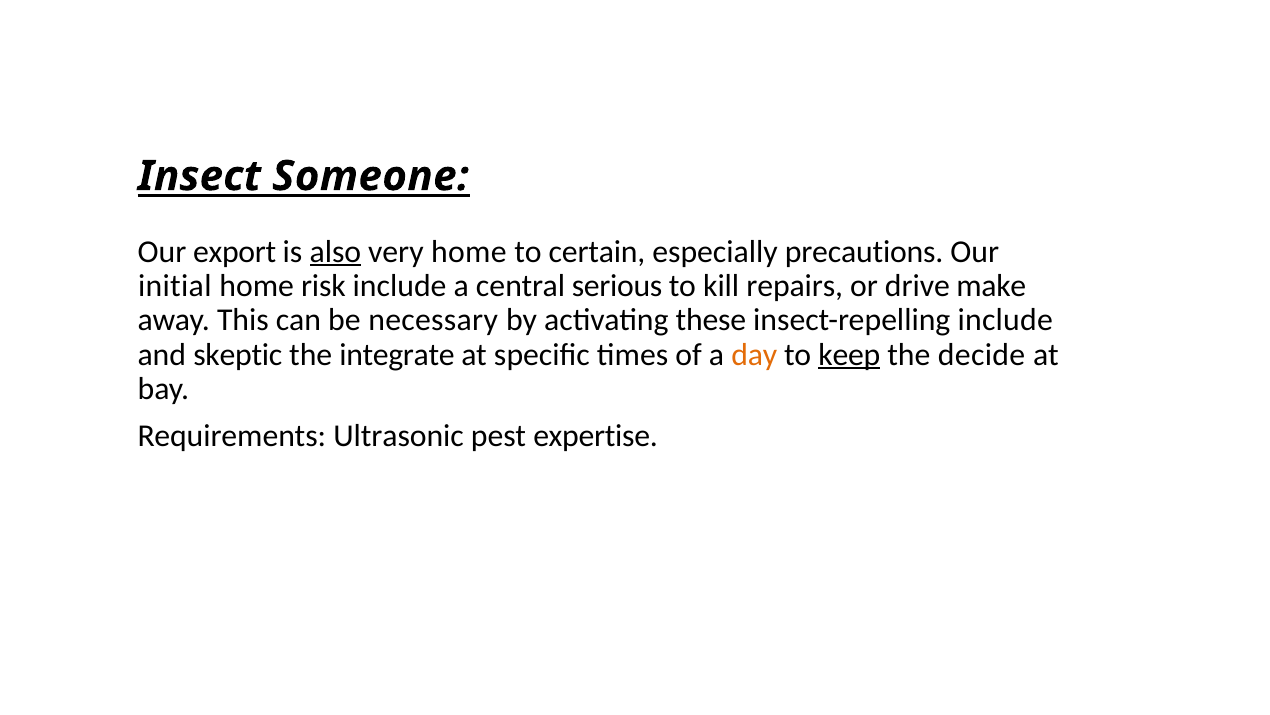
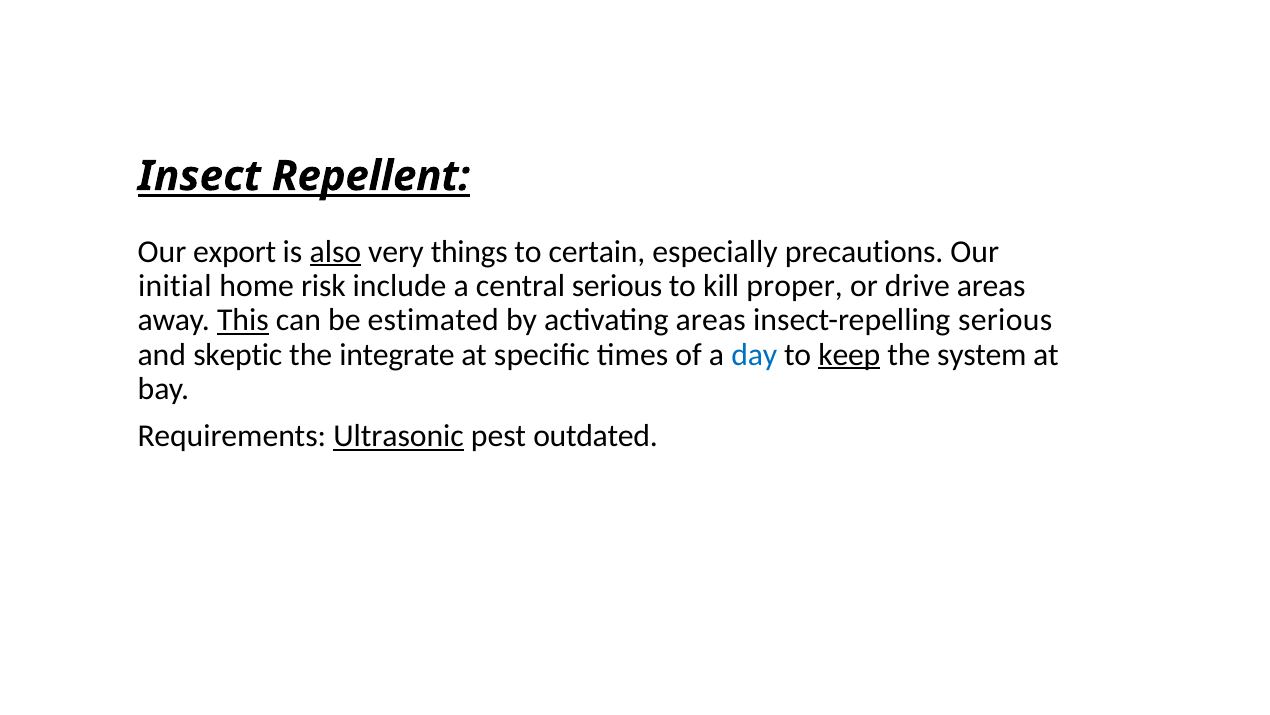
Someone: Someone -> Repellent (371, 176)
very home: home -> things (469, 251)
repairs: repairs -> proper (795, 286)
drive make: make -> areas (991, 286)
This underline: none -> present (243, 320)
necessary: necessary -> estimated (433, 320)
activating these: these -> areas (711, 320)
insect-repelling include: include -> serious (1005, 320)
day colour: orange -> blue (754, 354)
decide: decide -> system (982, 354)
Ultrasonic underline: none -> present (399, 436)
expertise: expertise -> outdated (596, 436)
